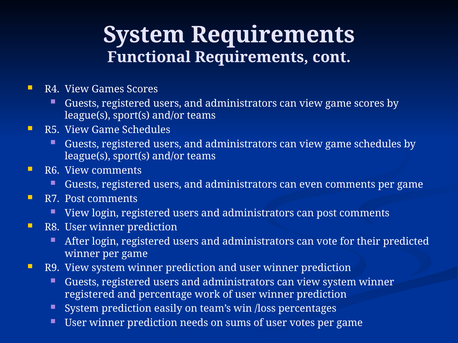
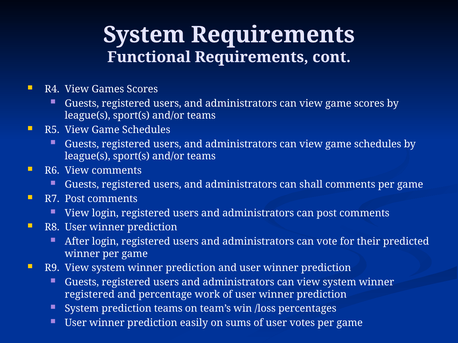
even: even -> shall (311, 185)
prediction easily: easily -> teams (168, 309)
needs: needs -> easily (194, 323)
